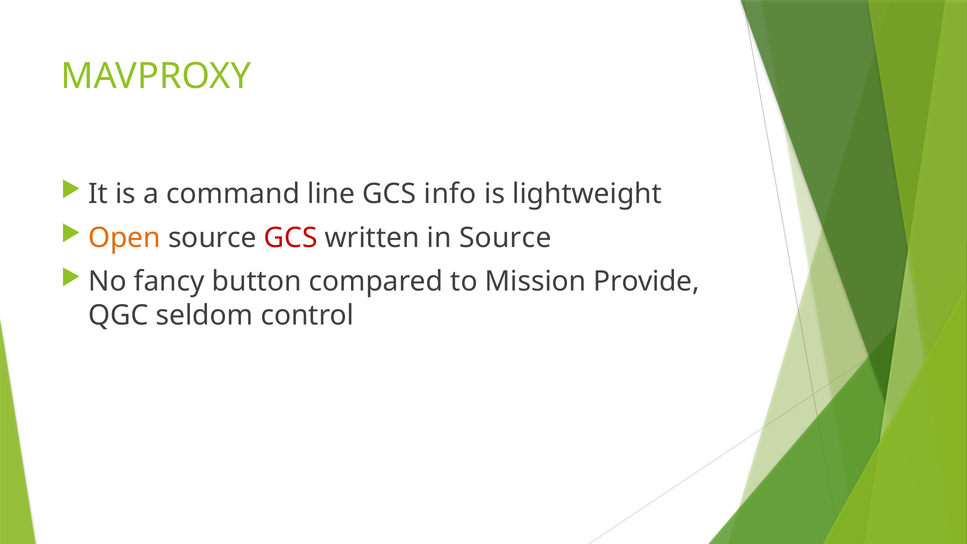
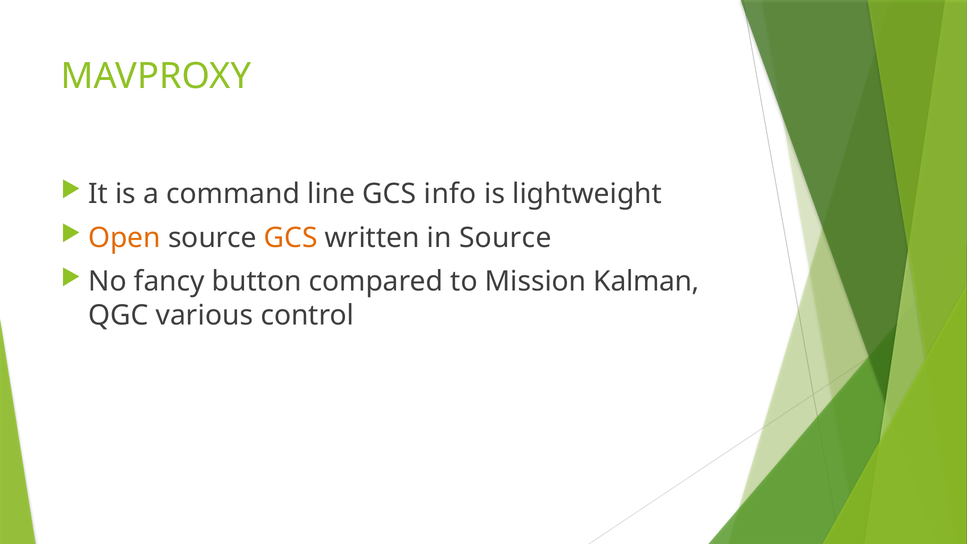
GCS colour: red -> orange (291, 238)
Provide: Provide -> Kalman (647, 282)
seldom: seldom -> various (204, 315)
